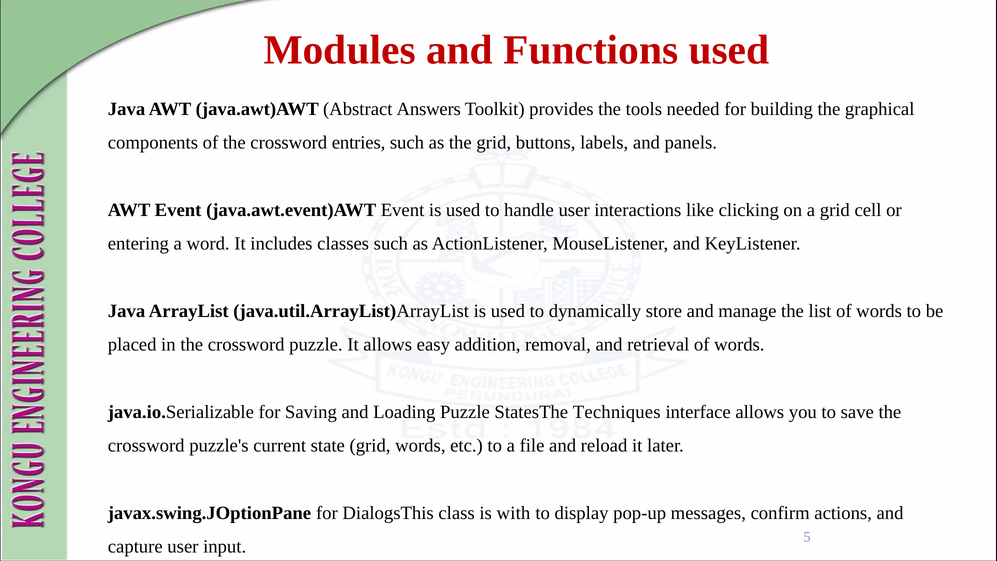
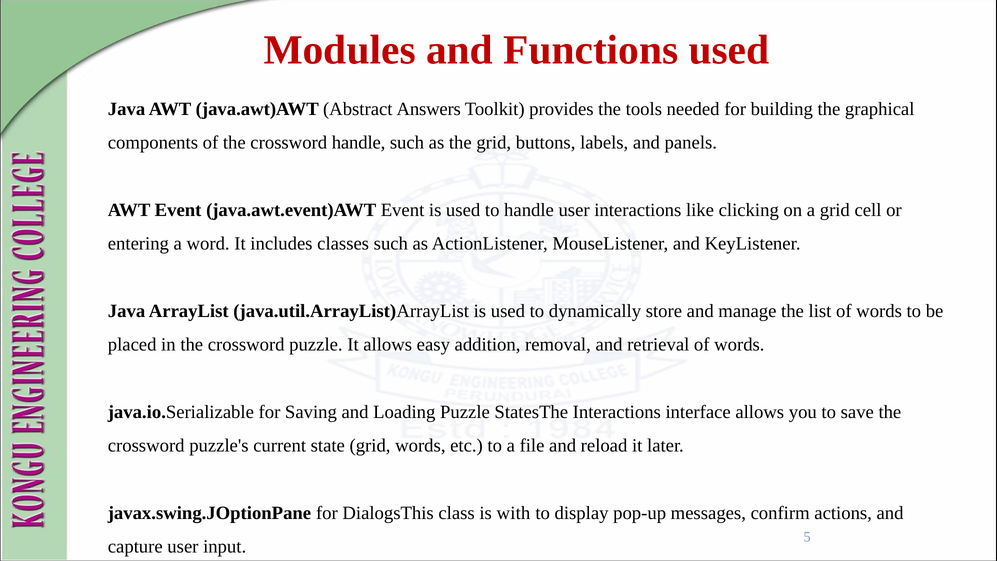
crossword entries: entries -> handle (359, 143)
StatesThe Techniques: Techniques -> Interactions (617, 412)
